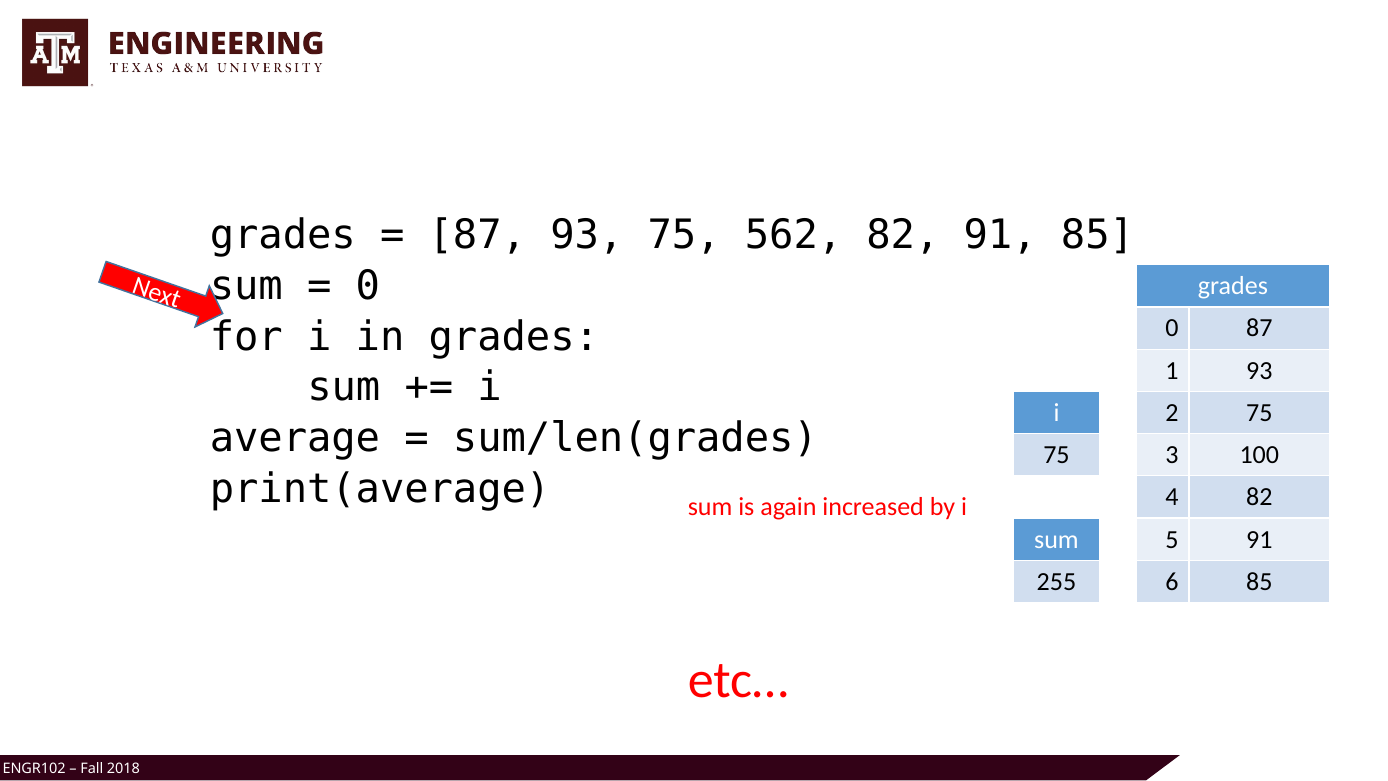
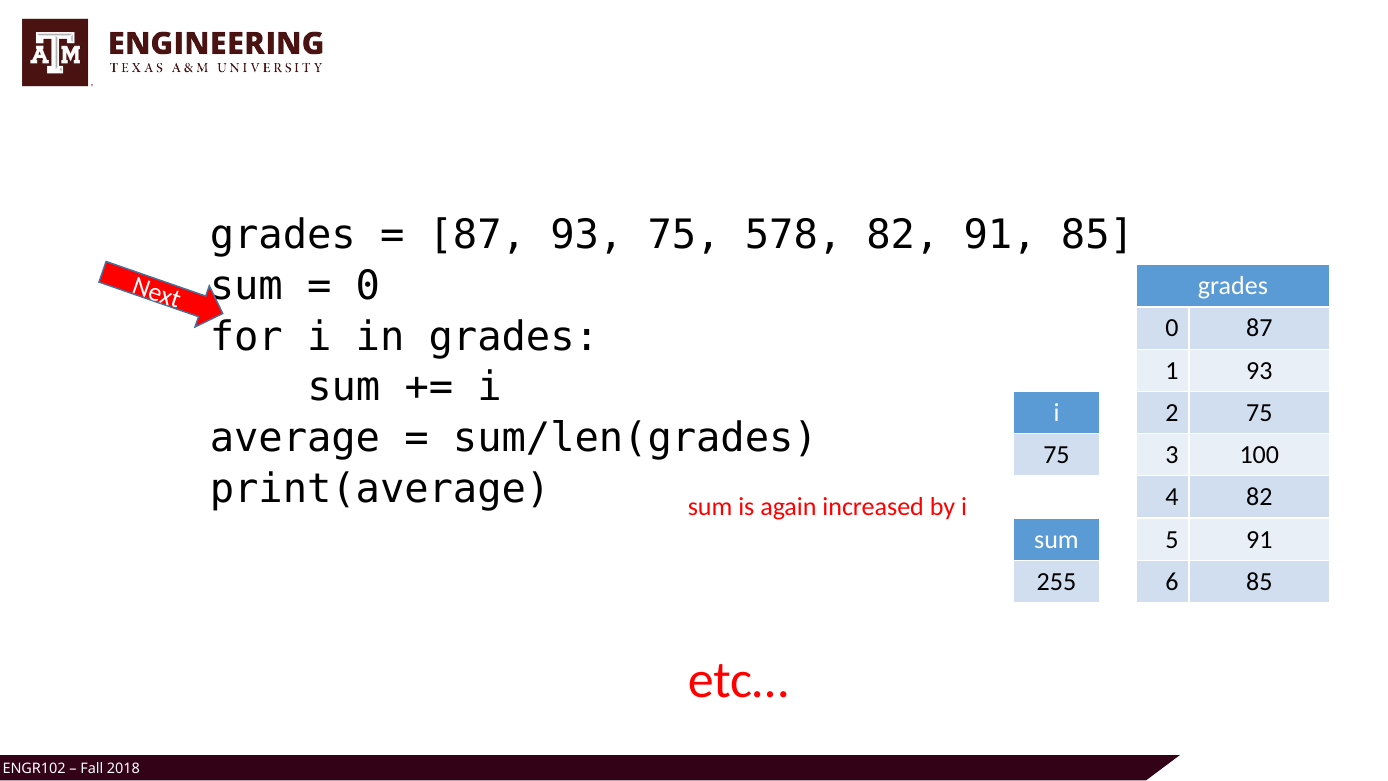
562: 562 -> 578 (794, 235)
